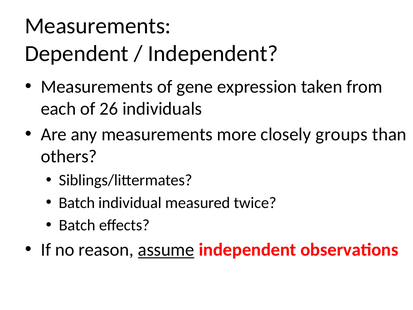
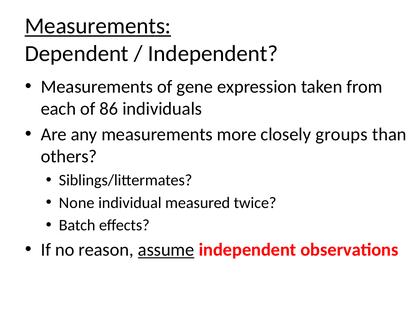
Measurements underline: none -> present (98, 26)
26: 26 -> 86 (109, 109)
Batch: Batch -> None (77, 203)
